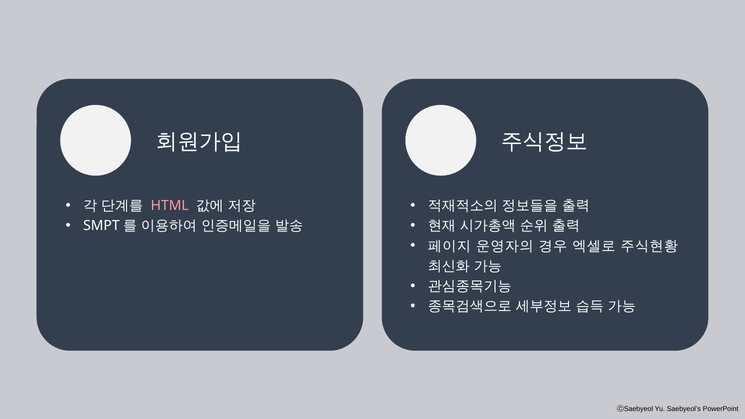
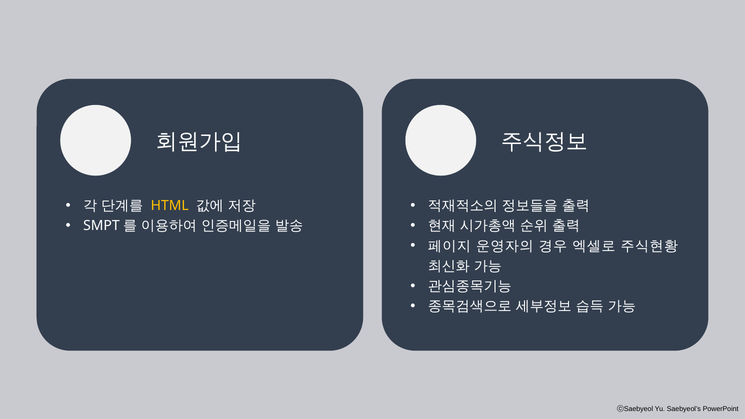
HTML colour: pink -> yellow (170, 206)
